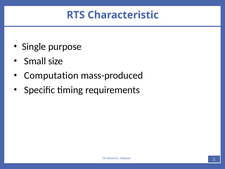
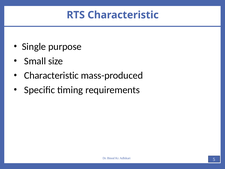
Computation: Computation -> Characteristic (51, 75)
